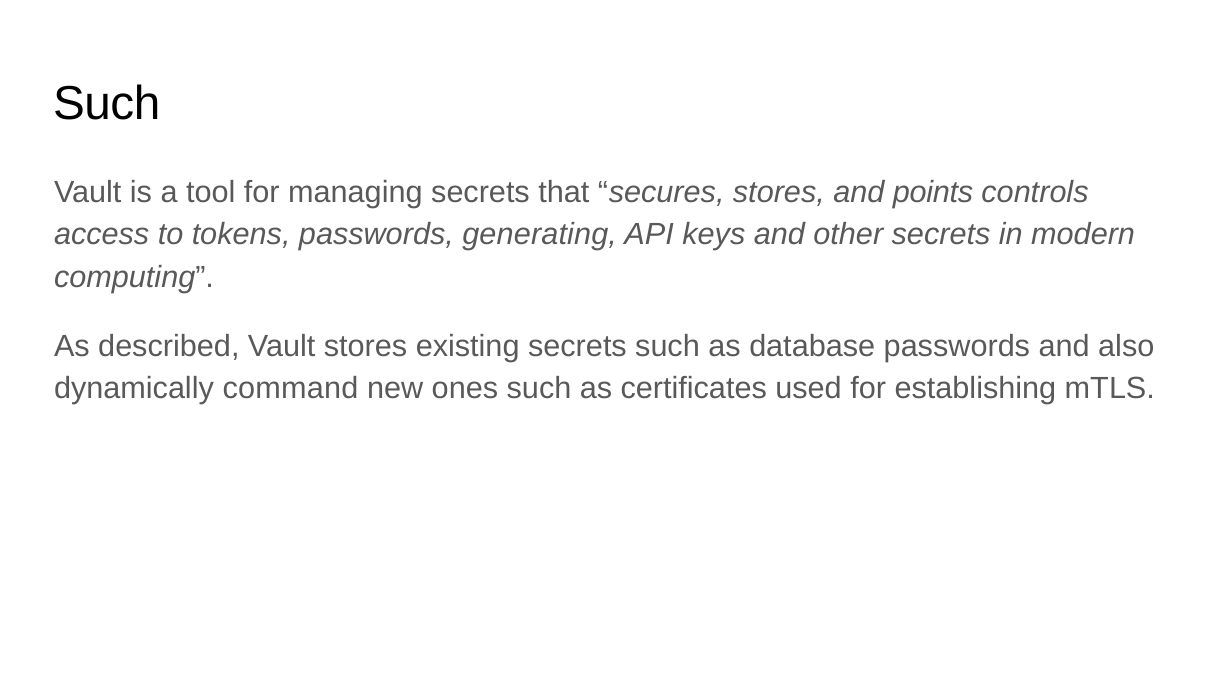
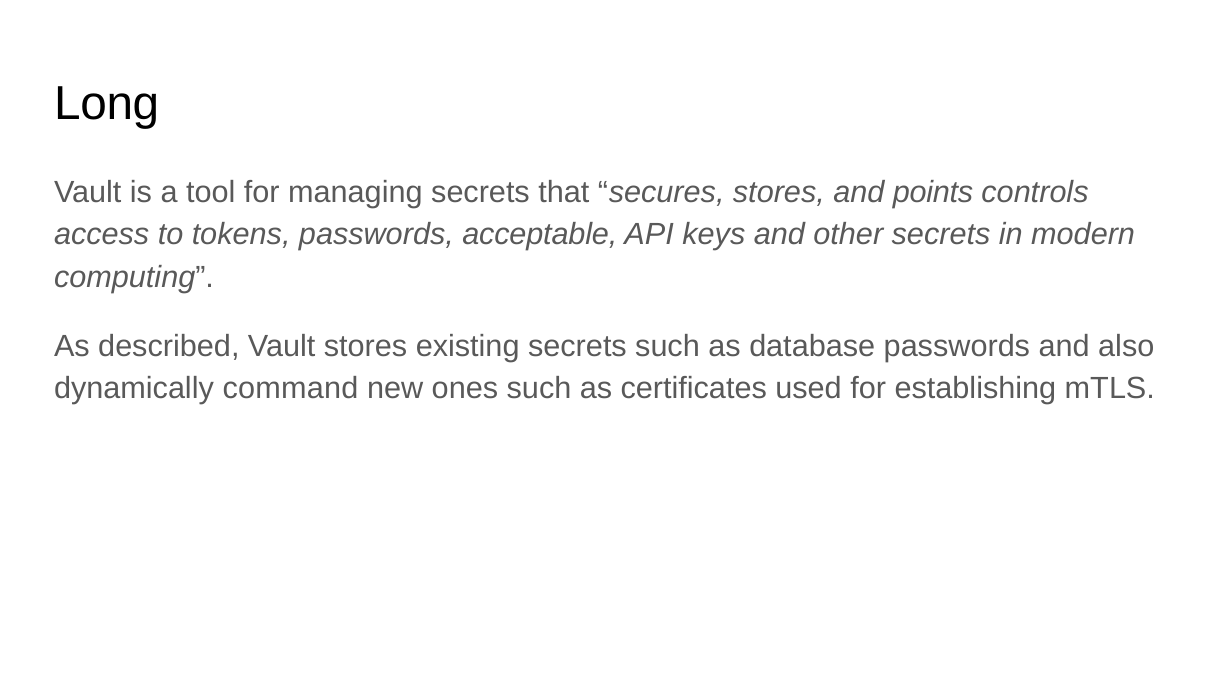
Such: Such -> Long (107, 104)
generating: generating -> acceptable (540, 235)
